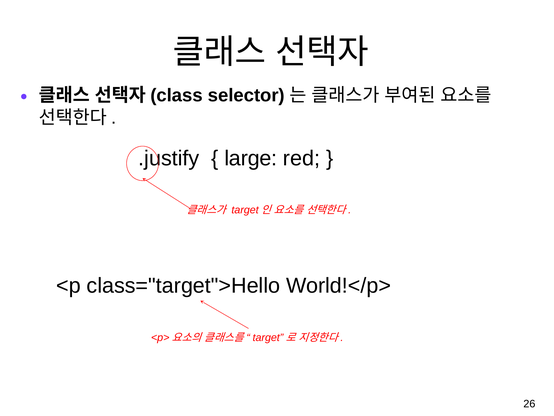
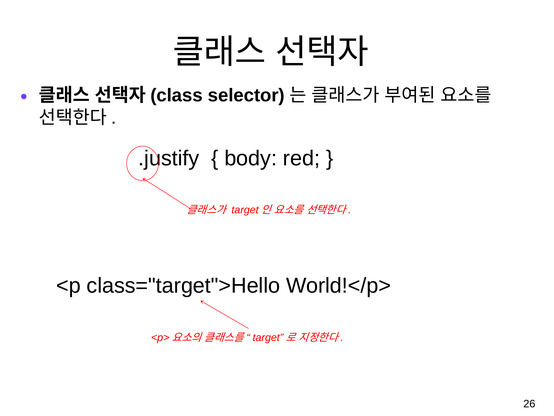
large: large -> body (251, 158)
